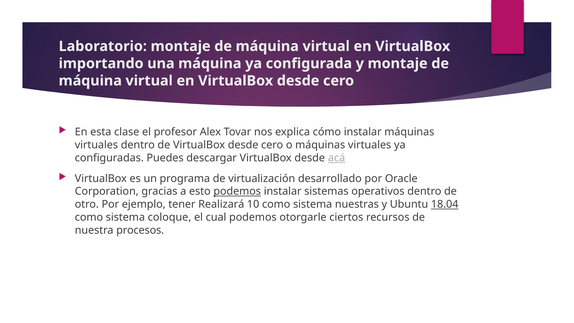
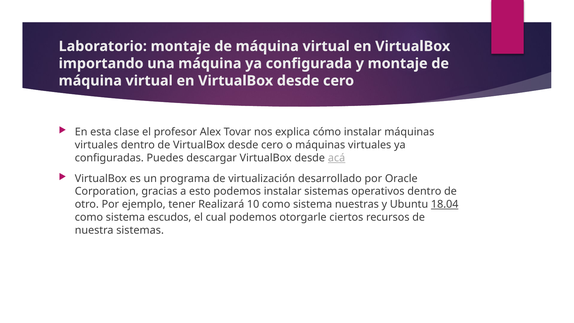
podemos underline: present -> none (237, 191)
coloque: coloque -> escudos (170, 217)
nuestra procesos: procesos -> sistemas (140, 230)
